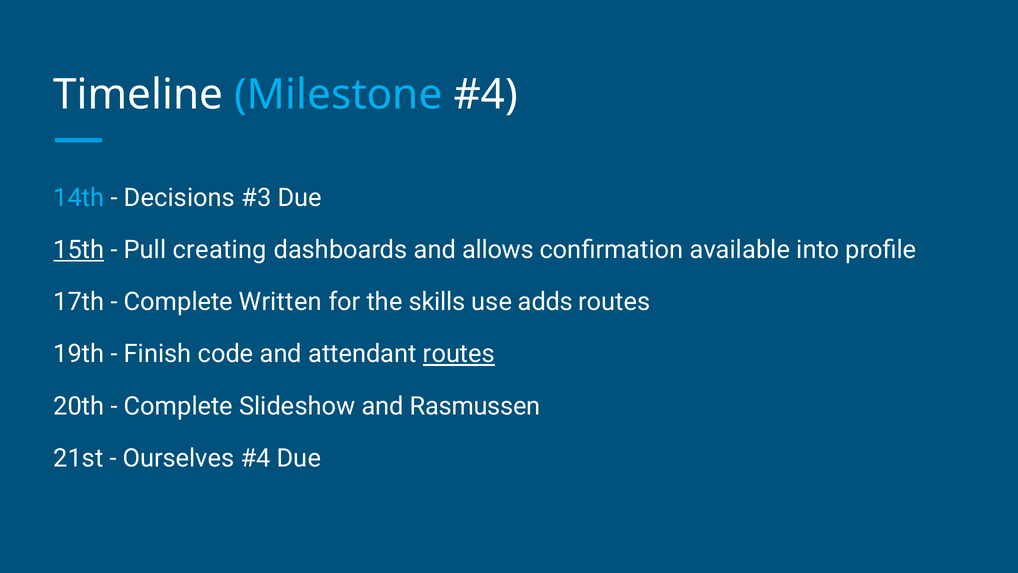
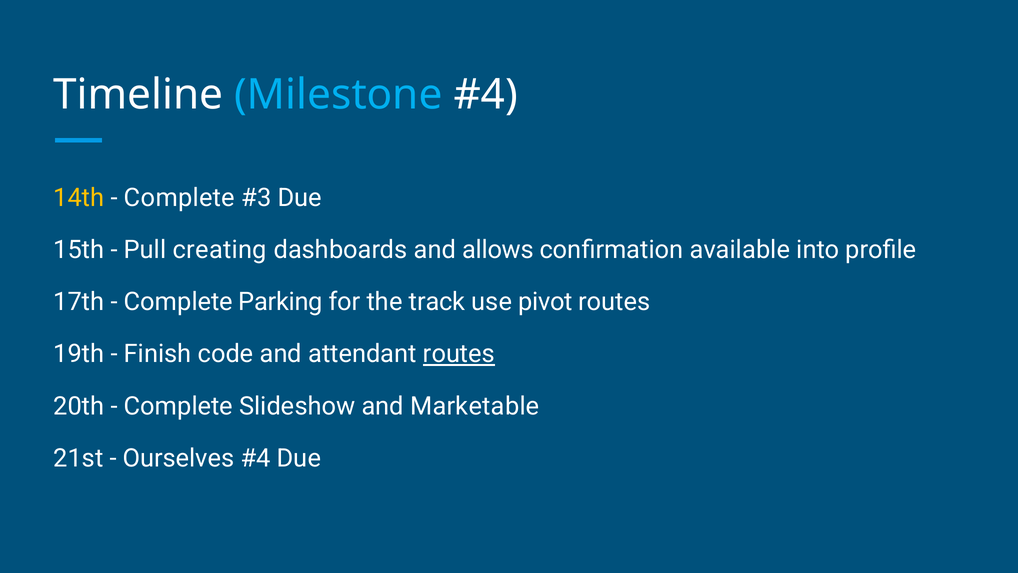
14th colour: light blue -> yellow (79, 198)
Decisions: Decisions -> Complete (179, 198)
15th underline: present -> none (79, 250)
Written: Written -> Parking (281, 302)
skills: skills -> track (437, 302)
adds: adds -> pivot (545, 302)
Rasmussen: Rasmussen -> Marketable (475, 406)
